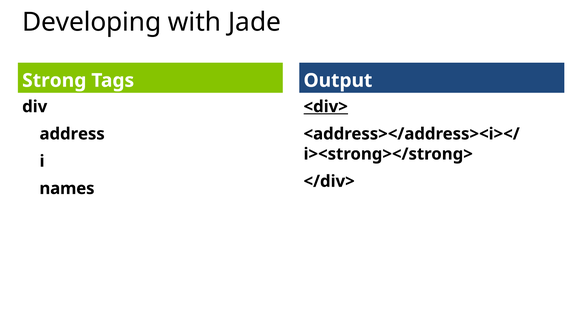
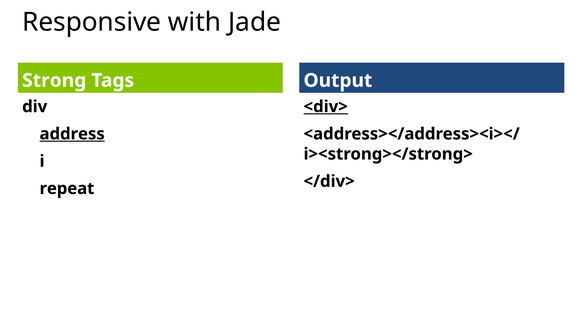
Developing: Developing -> Responsive (92, 22)
address underline: none -> present (72, 134)
names: names -> repeat (67, 189)
